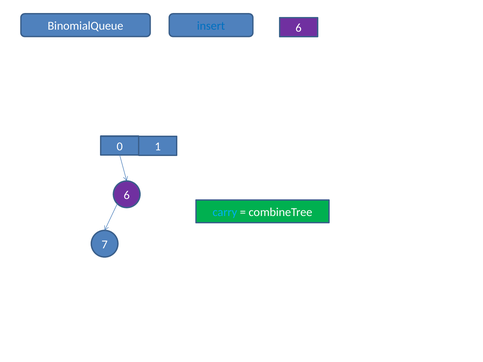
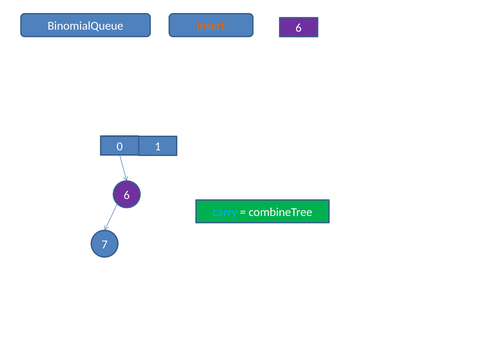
insert colour: blue -> orange (211, 26)
